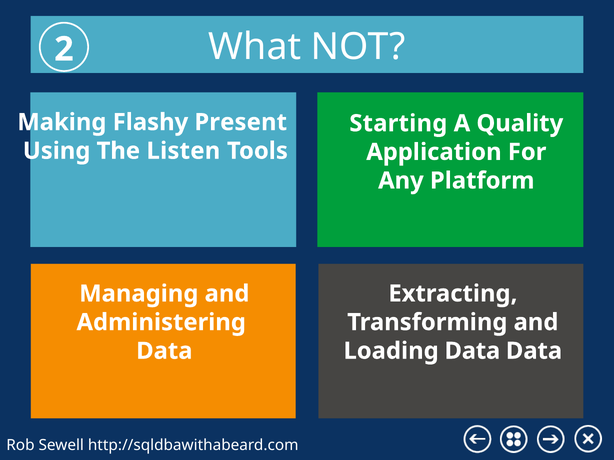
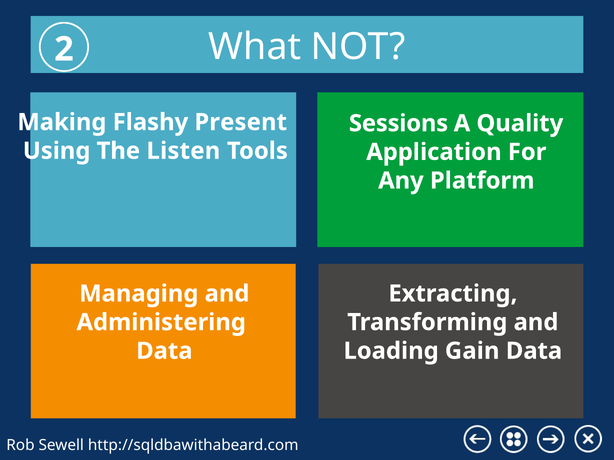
Starting: Starting -> Sessions (399, 124)
Loading Data: Data -> Gain (472, 351)
